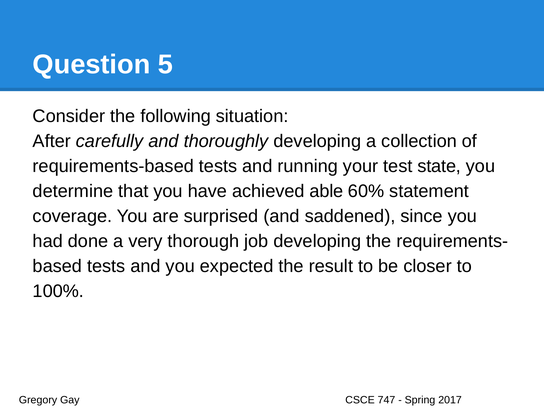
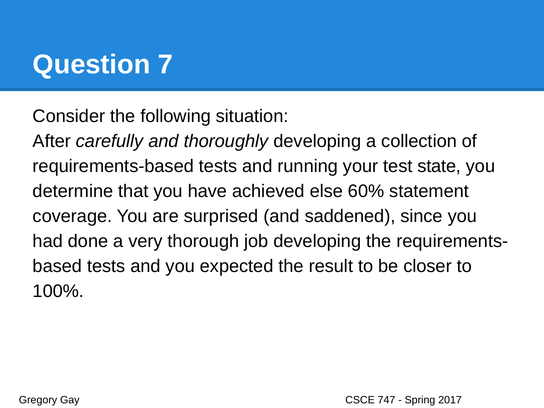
5: 5 -> 7 (165, 64)
able: able -> else (326, 191)
